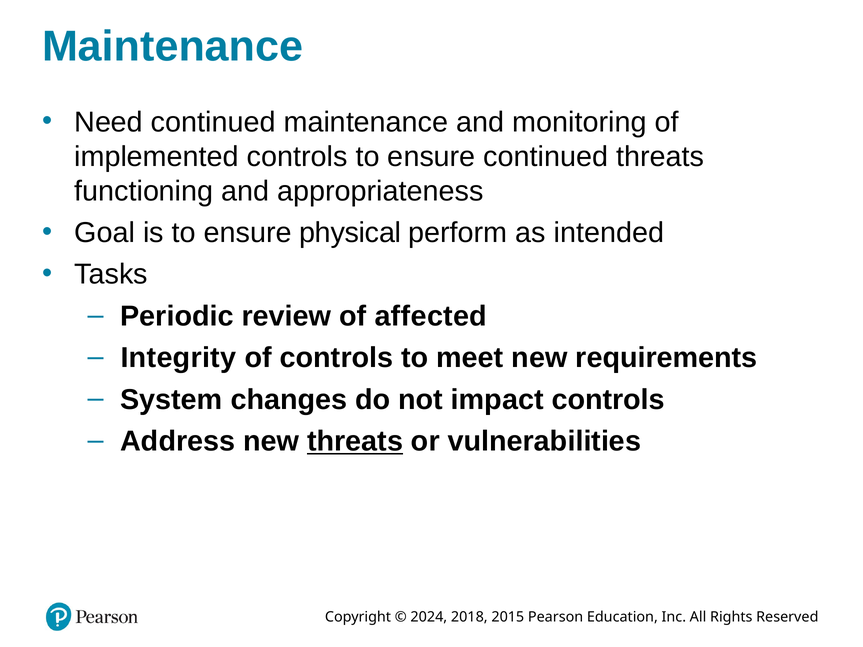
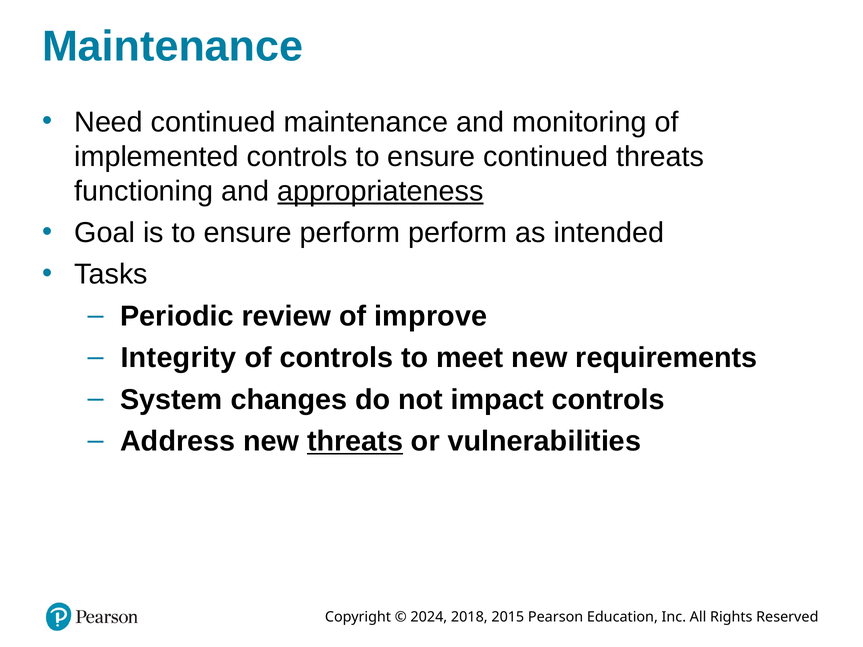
appropriateness underline: none -> present (380, 191)
ensure physical: physical -> perform (350, 233)
affected: affected -> improve (431, 316)
